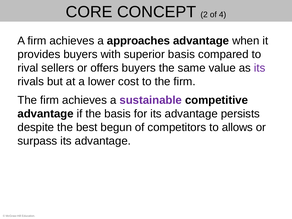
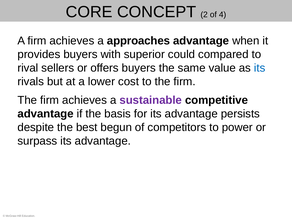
superior basis: basis -> could (182, 54)
its colour: purple -> blue (260, 68)
allows: allows -> power (237, 127)
